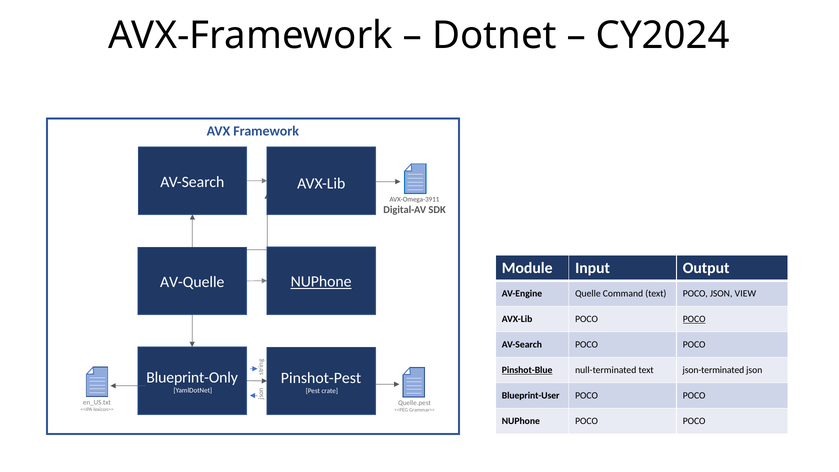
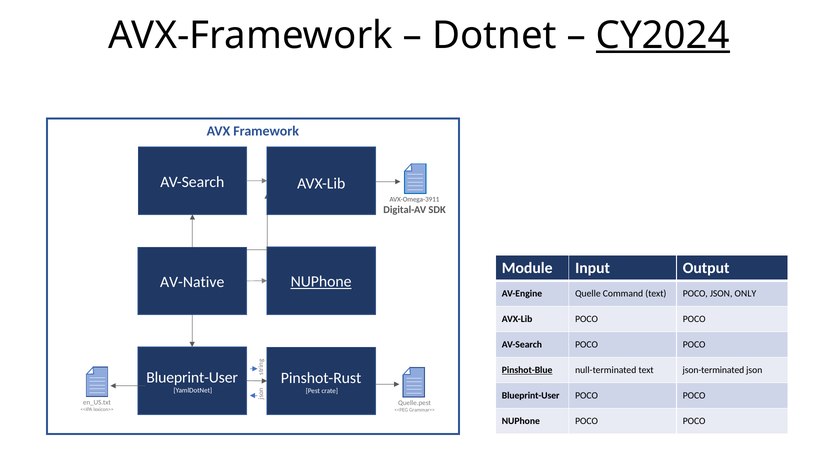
CY2024 underline: none -> present (663, 35)
AV-Quelle: AV-Quelle -> AV-Native (192, 282)
VIEW: VIEW -> ONLY (745, 294)
POCO underline: present -> none (694, 319)
Blueprint-Only: Blueprint-Only -> Blueprint-User (192, 378)
Pinshot-Pest: Pinshot-Pest -> Pinshot-Rust (321, 378)
